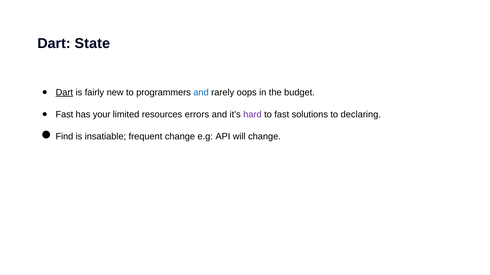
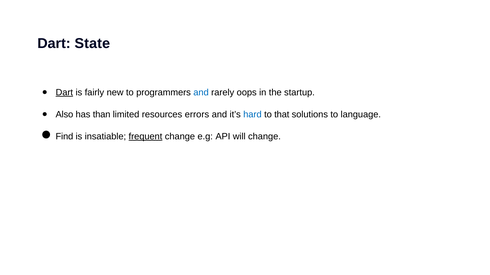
budget: budget -> startup (299, 93)
Fast: Fast -> Also (64, 115)
your: your -> than (102, 115)
hard colour: purple -> blue (252, 115)
to fast: fast -> that (282, 115)
declaring: declaring -> language (361, 115)
frequent underline: none -> present (145, 137)
